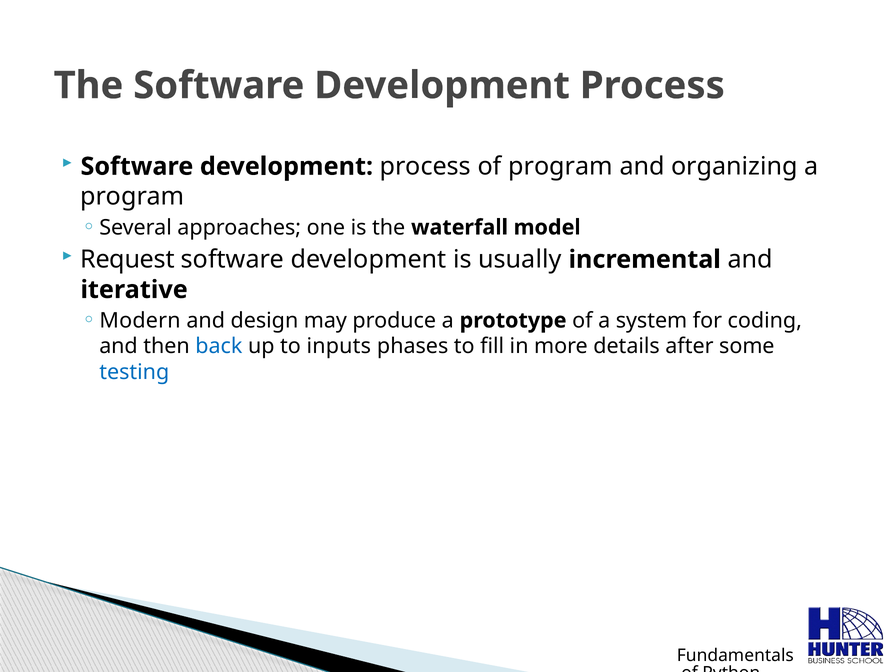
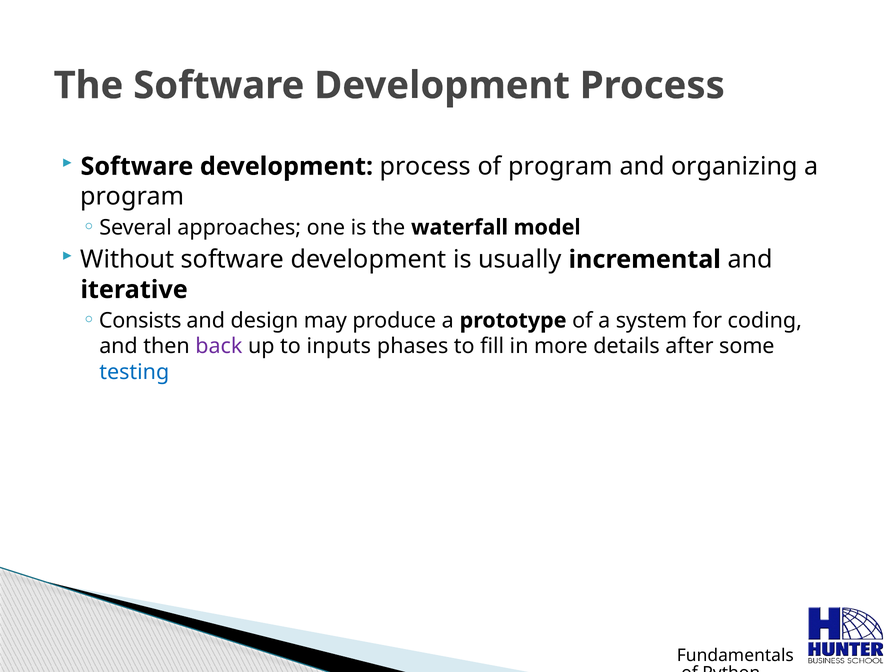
Request: Request -> Without (127, 259)
Modern: Modern -> Consists (140, 320)
back colour: blue -> purple (219, 346)
